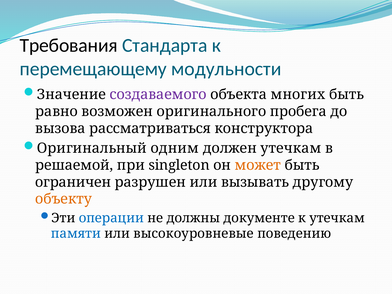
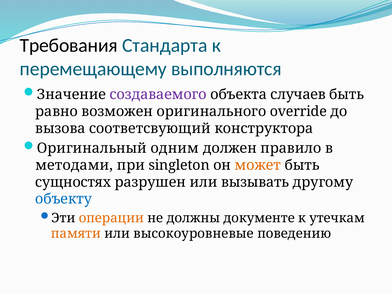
модульности: модульности -> выполняются (226, 69)
многих: многих -> случаев (298, 94)
пробега: пробега -> override (298, 111)
рассматриваться: рассматриваться -> соответсвующий (150, 128)
должен утечкам: утечкам -> правило (291, 148)
решаемой: решаемой -> методами (74, 165)
ограничен: ограничен -> сущностях (73, 182)
объекту colour: orange -> blue (64, 199)
операции colour: blue -> orange (111, 218)
памяти colour: blue -> orange (76, 234)
